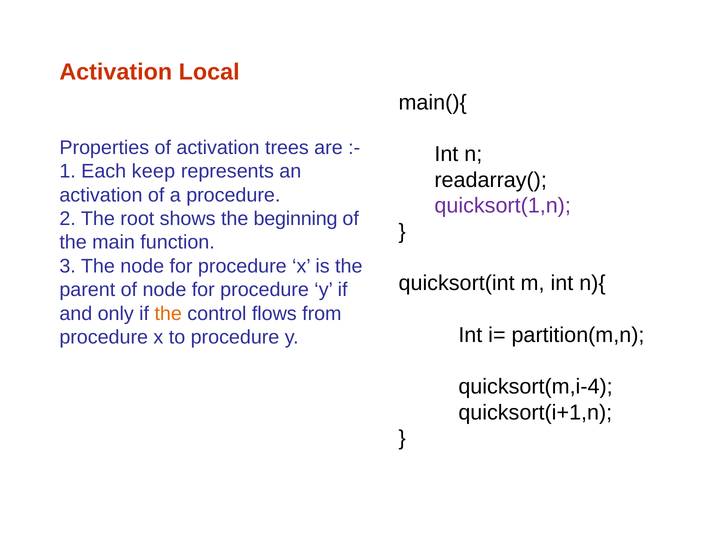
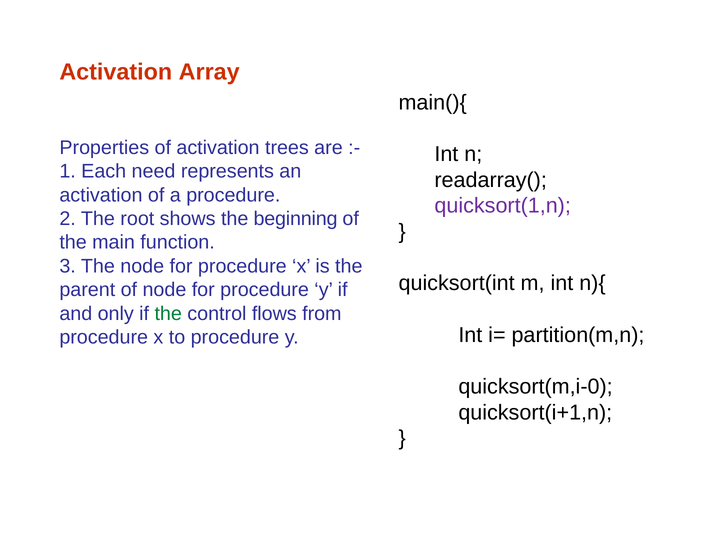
Local: Local -> Array (209, 72)
keep: keep -> need (154, 172)
the colour: orange -> green (168, 314)
quicksort(m,i-4: quicksort(m,i-4 -> quicksort(m,i-0 (536, 387)
